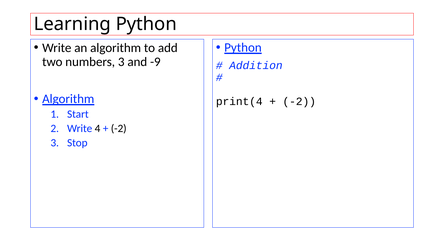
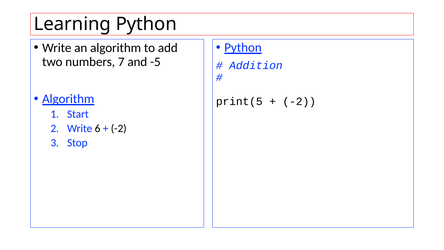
numbers 3: 3 -> 7 (121, 62)
-9: -9 -> -5 (155, 62)
print(4: print(4 -> print(5 (239, 101)
4: 4 -> 6 (98, 128)
